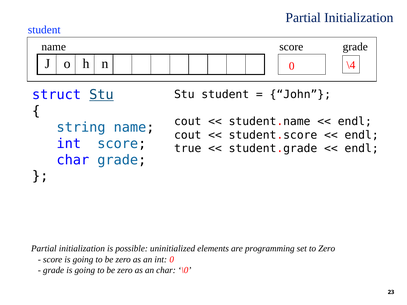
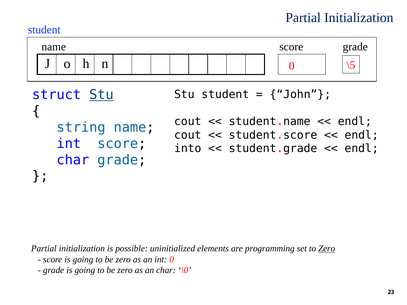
\4: \4 -> \5 (351, 65)
true: true -> into (188, 149)
Zero underline: none -> present (327, 249)
